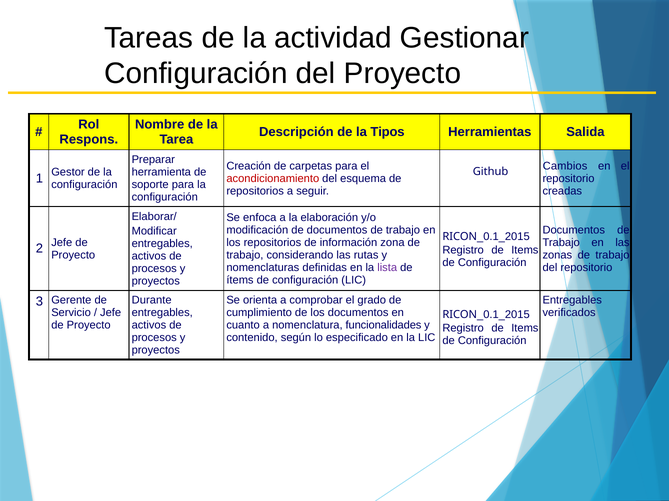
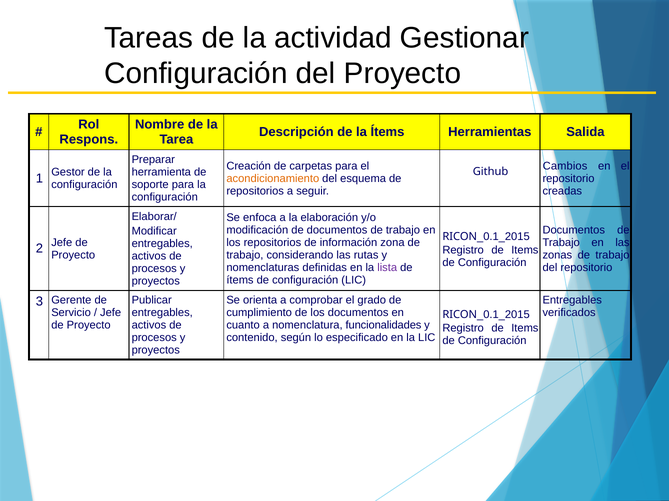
la Tipos: Tipos -> Ítems (387, 132)
acondicionamiento colour: red -> orange (273, 179)
Durante: Durante -> Publicar (152, 301)
